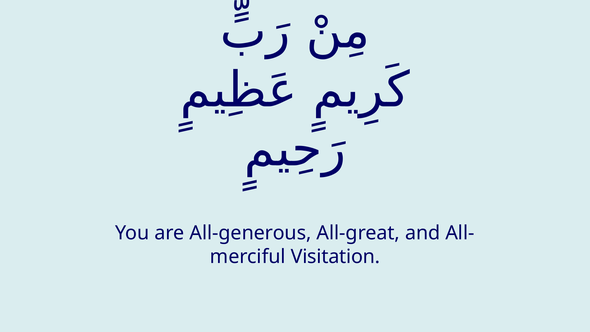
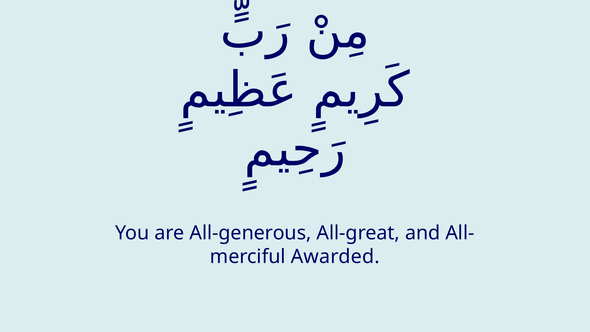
Visitation: Visitation -> Awarded (335, 257)
